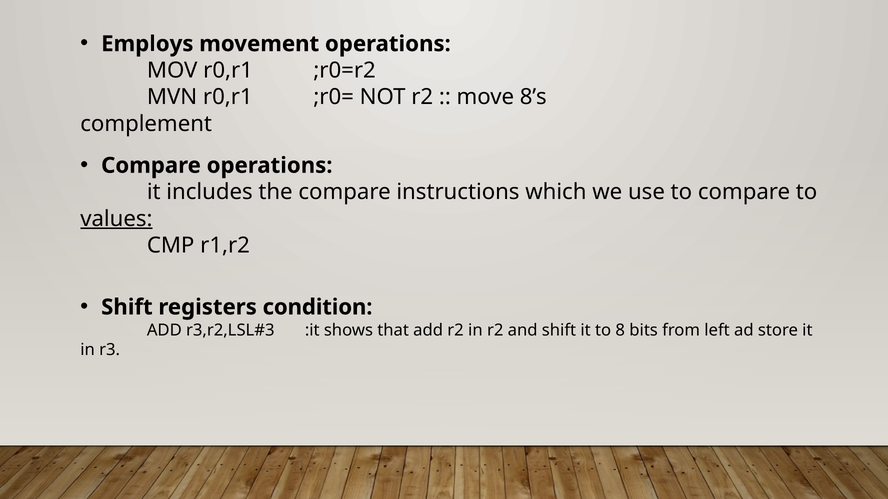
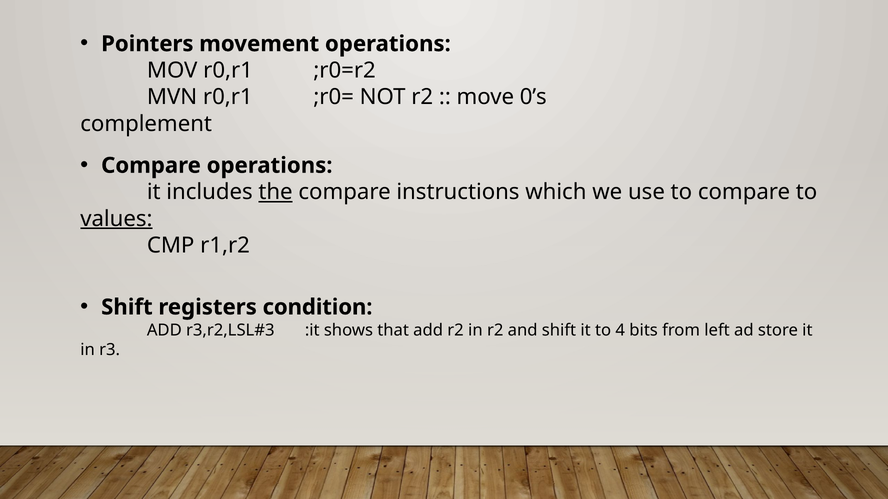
Employs: Employs -> Pointers (147, 44)
8’s: 8’s -> 0’s (533, 97)
the underline: none -> present (276, 192)
8: 8 -> 4 (620, 330)
